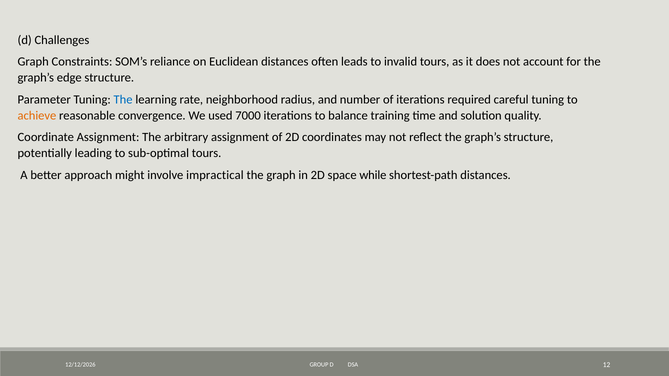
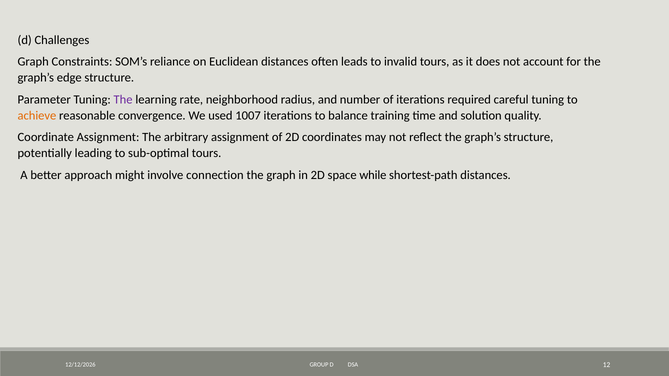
The colour: blue -> purple (123, 100)
7000: 7000 -> 1007 (248, 116)
impractical: impractical -> connection (215, 175)
